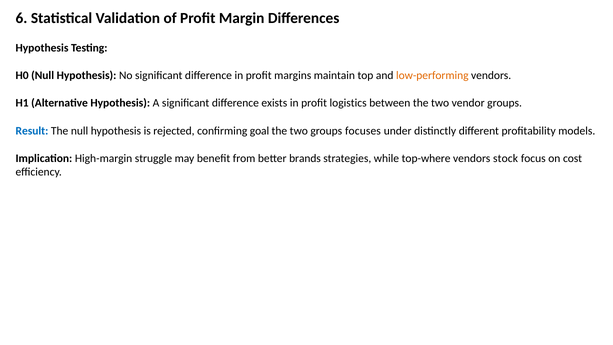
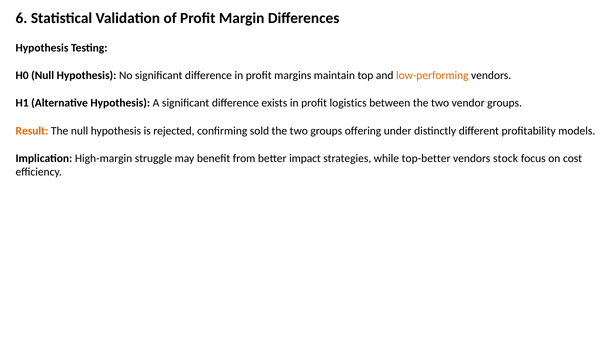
Result colour: blue -> orange (32, 131)
goal: goal -> sold (259, 131)
focuses: focuses -> offering (363, 131)
brands: brands -> impact (305, 158)
top-where: top-where -> top-better (426, 158)
